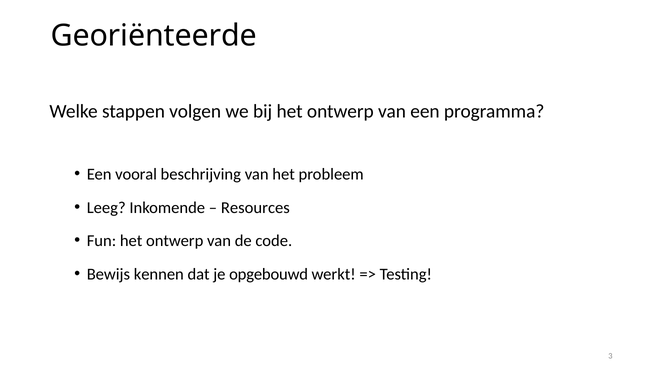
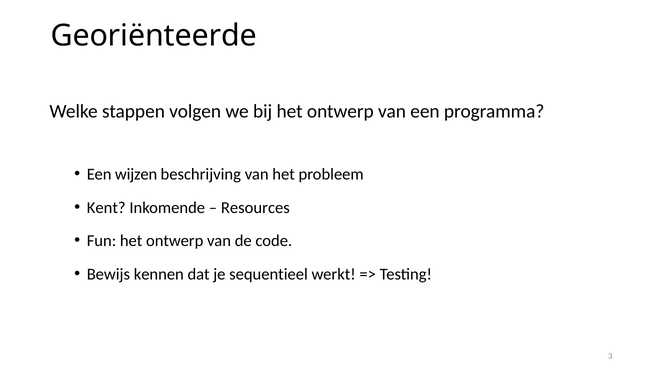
vooral: vooral -> wijzen (136, 174)
Leeg: Leeg -> Kent (106, 208)
opgebouwd: opgebouwd -> sequentieel (269, 274)
